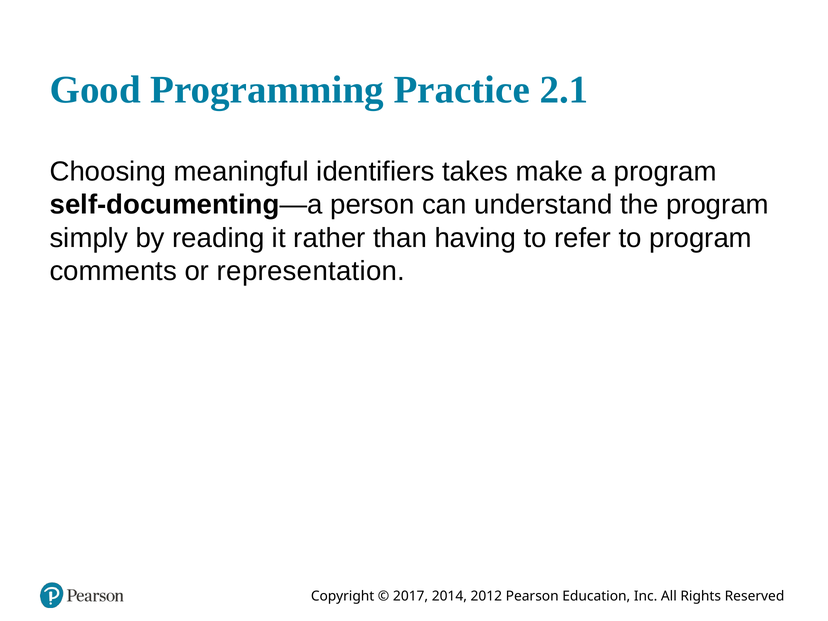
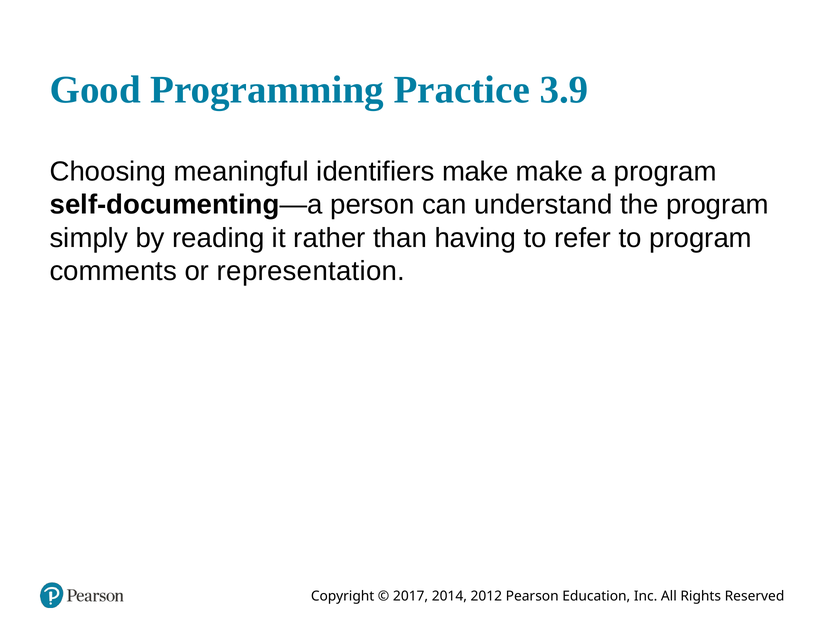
2.1: 2.1 -> 3.9 (564, 90)
identifiers takes: takes -> make (475, 172)
